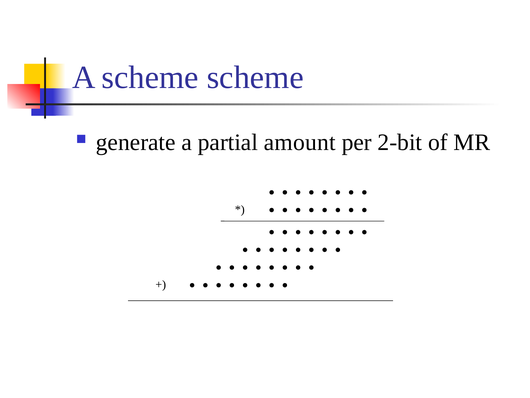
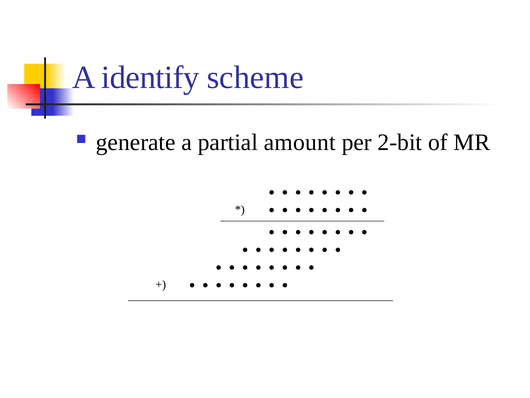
A scheme: scheme -> identify (150, 77)
